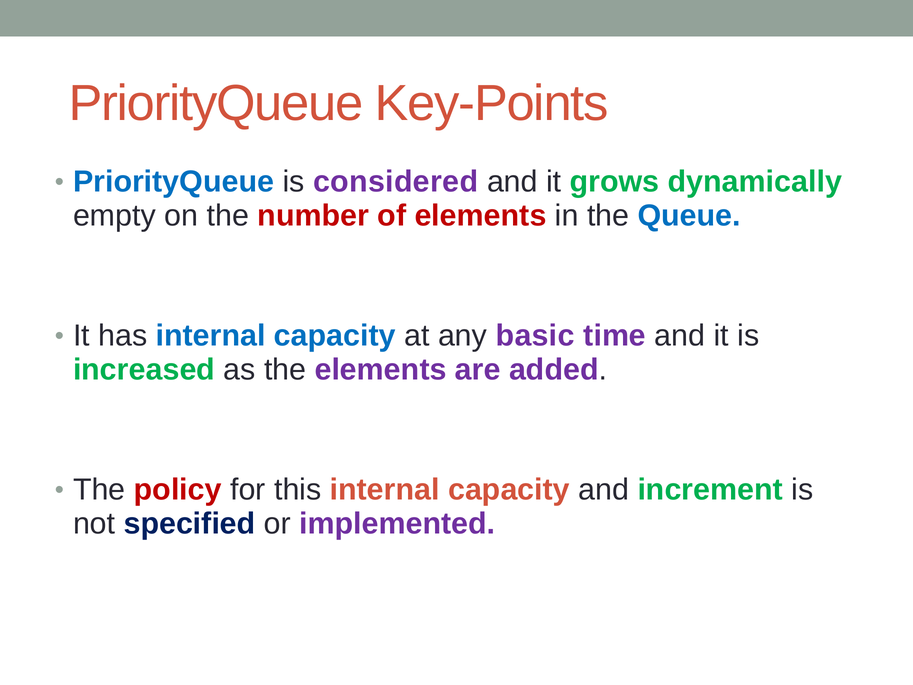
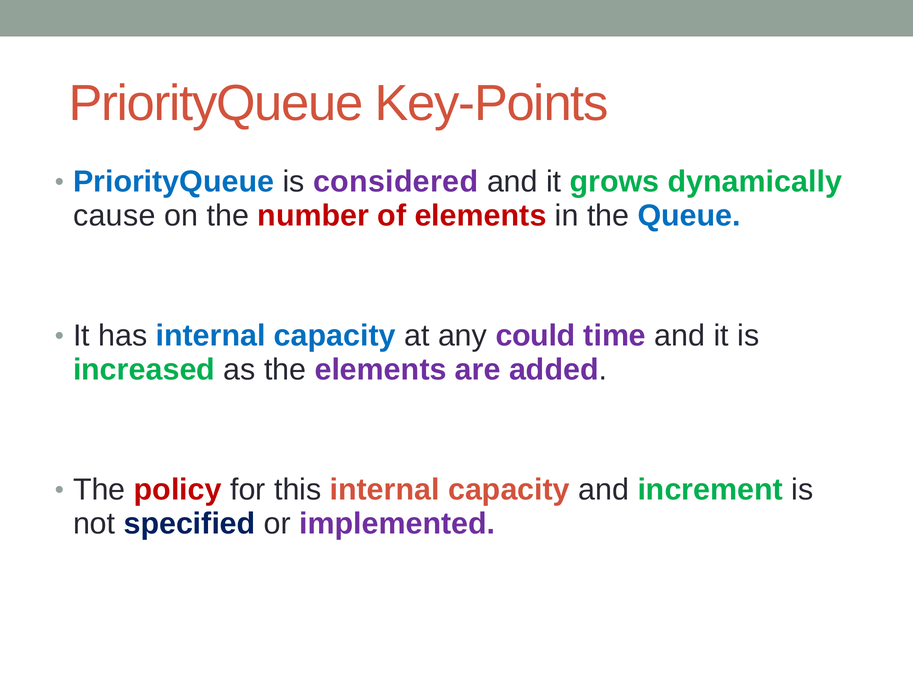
empty: empty -> cause (114, 216)
basic: basic -> could (535, 336)
